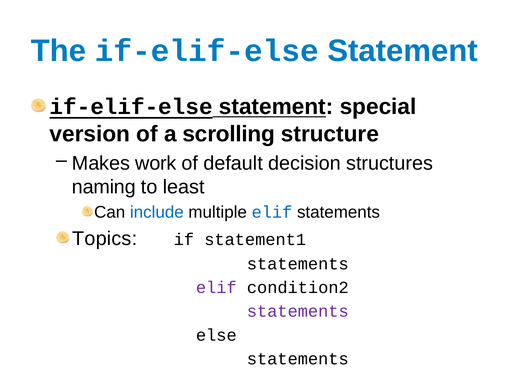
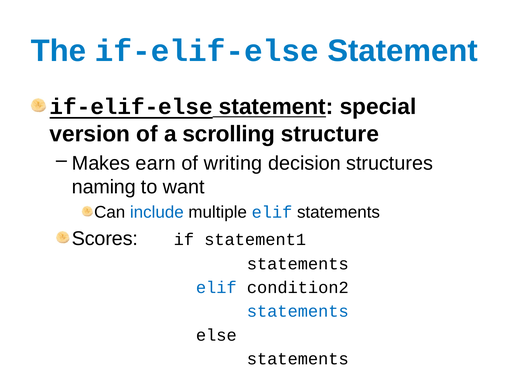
work: work -> earn (156, 163)
default: default -> writing (233, 163)
least: least -> want (184, 187)
Topics: Topics -> Scores (105, 238)
elif colour: purple -> blue (216, 287)
statements colour: purple -> blue (298, 311)
